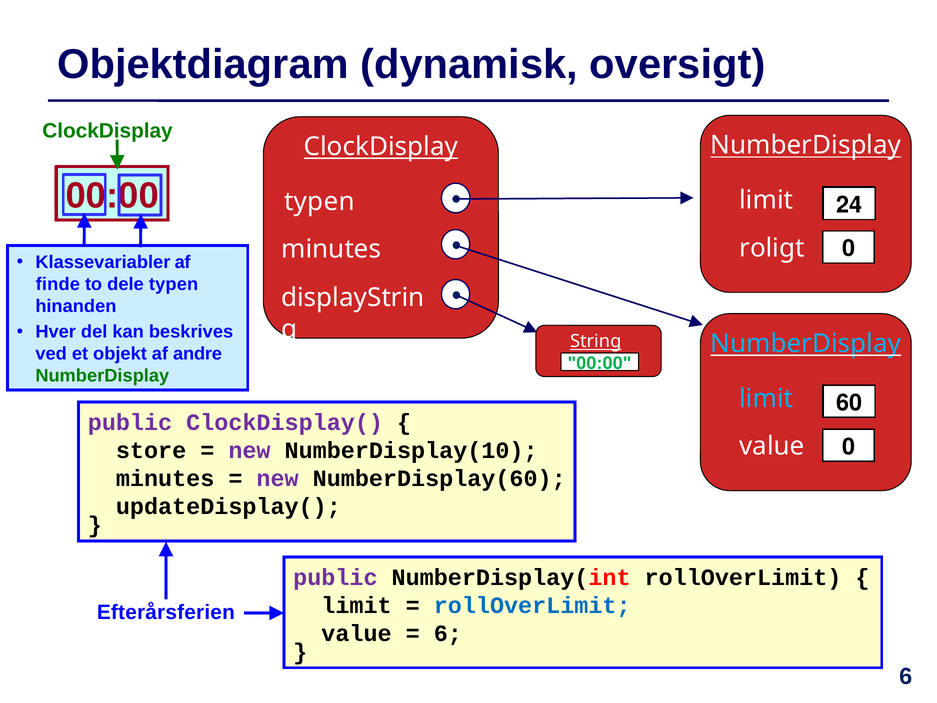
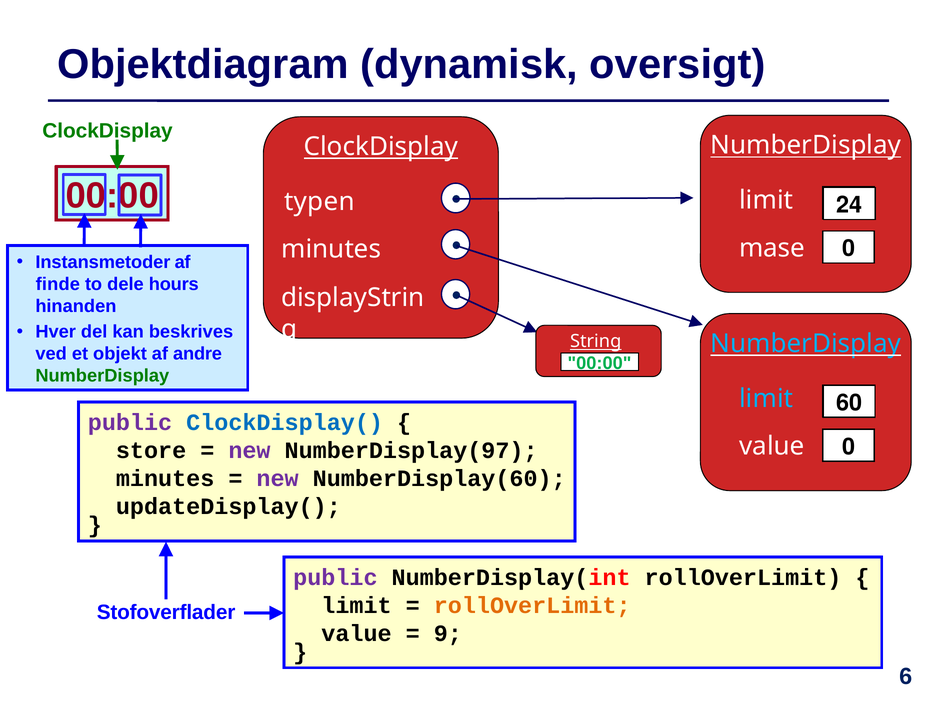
roligt: roligt -> mase (772, 248)
Klassevariabler: Klassevariabler -> Instansmetoder (103, 262)
dele typen: typen -> hours (174, 284)
ClockDisplay( colour: purple -> blue (285, 422)
NumberDisplay(10: NumberDisplay(10 -> NumberDisplay(97 (411, 450)
rollOverLimit colour: blue -> orange (532, 605)
Efterårsferien: Efterårsferien -> Stofoverflader (166, 612)
6: 6 -> 9 (448, 633)
